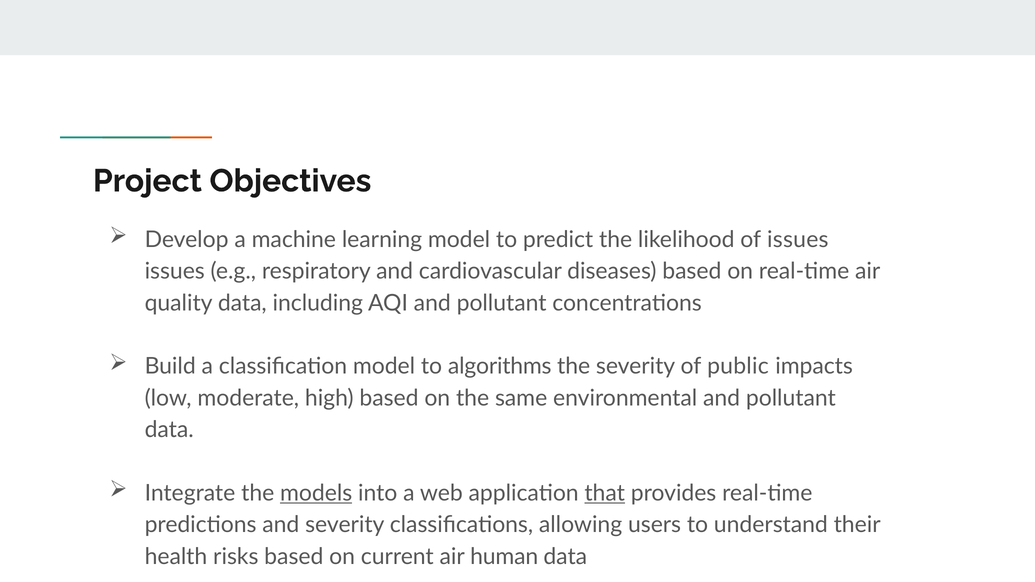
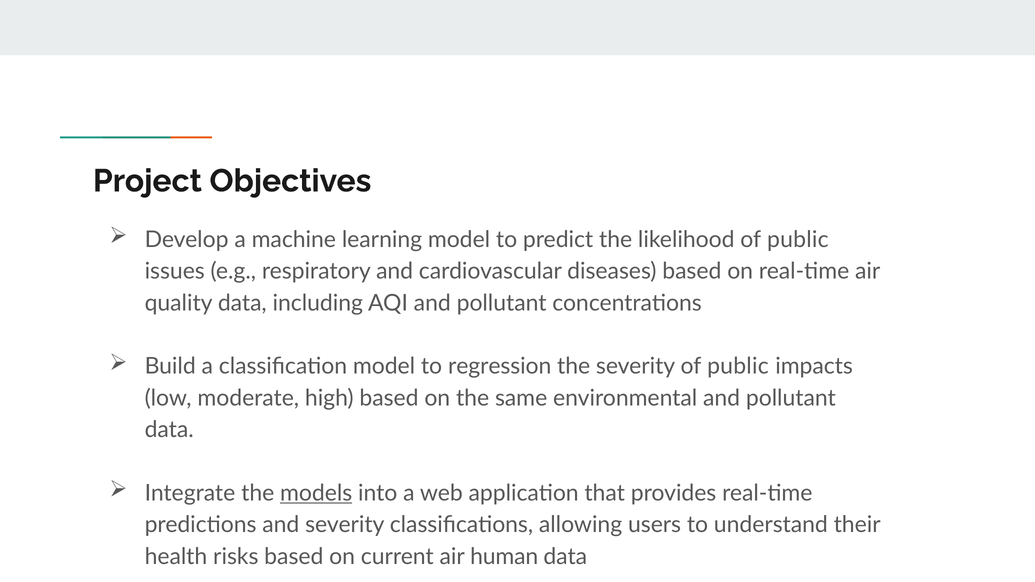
likelihood of issues: issues -> public (798, 240)
algorithms: algorithms -> regression (500, 366)
that underline: present -> none (605, 493)
